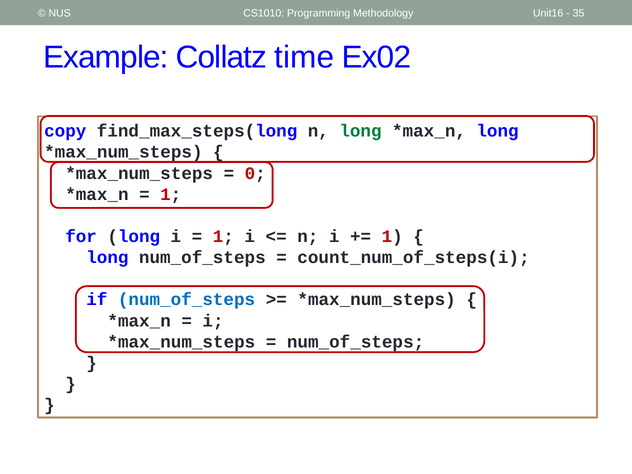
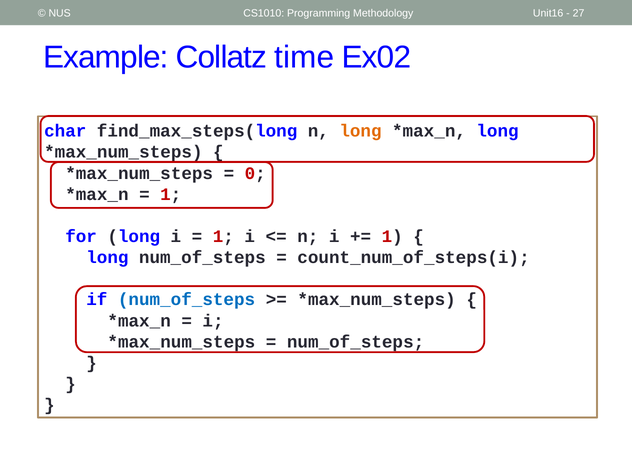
35: 35 -> 27 (579, 13)
copy: copy -> char (65, 131)
long colour: green -> orange (360, 131)
